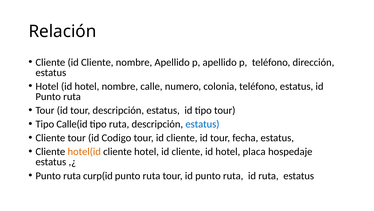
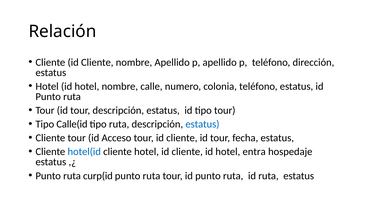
Codigo: Codigo -> Acceso (116, 138)
hotel(id colour: orange -> blue (84, 151)
placa: placa -> entra (254, 151)
